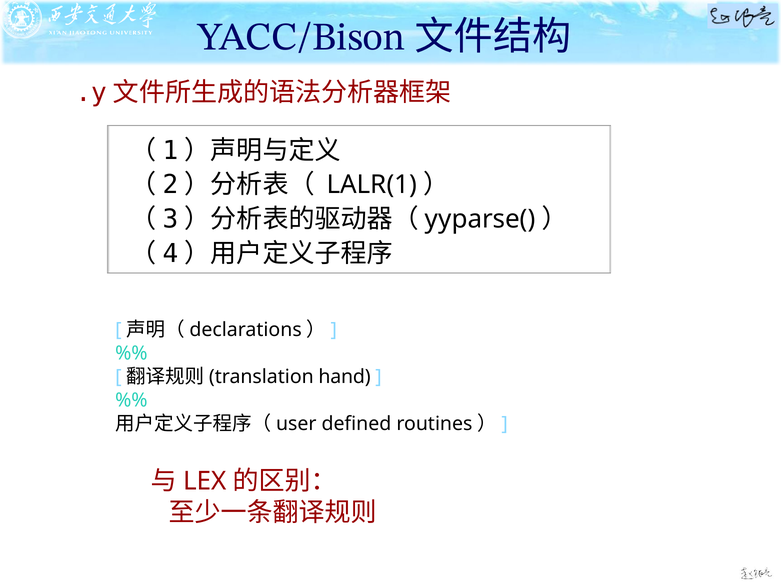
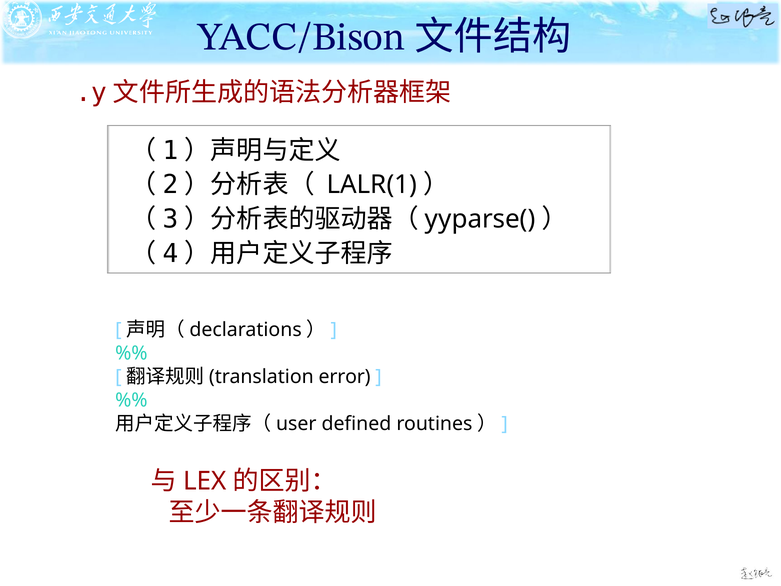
hand: hand -> error (345, 377)
